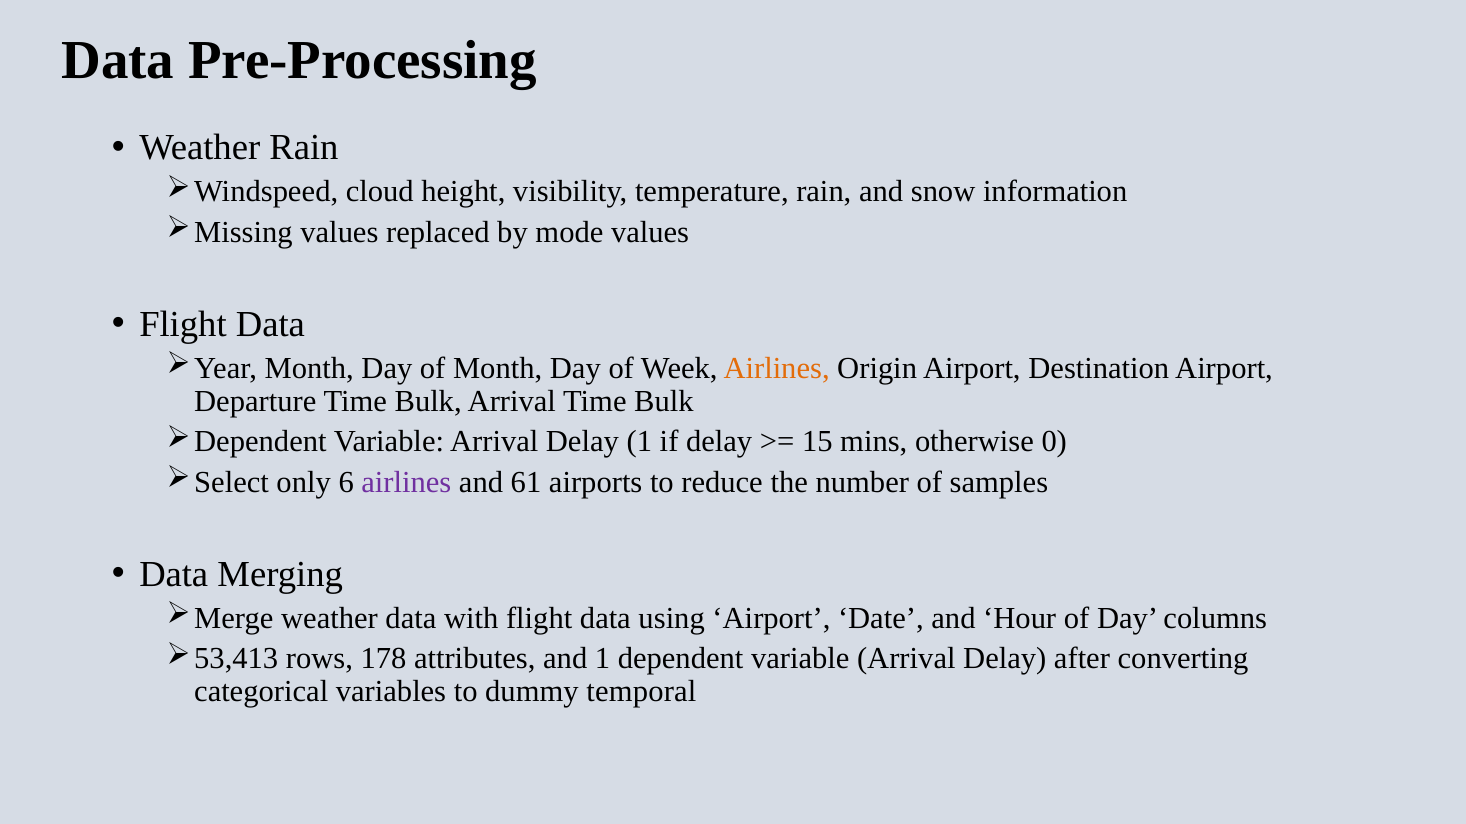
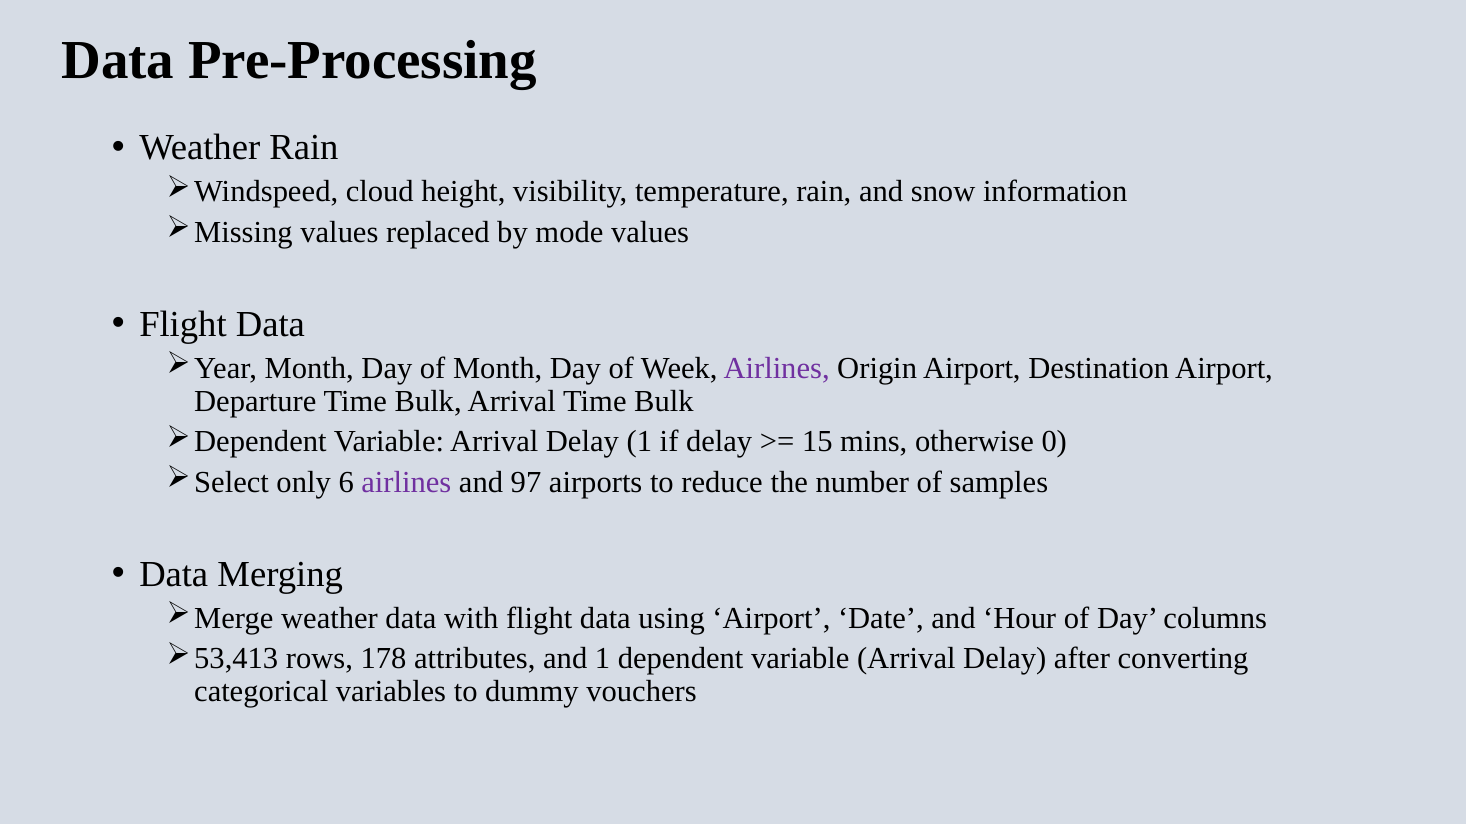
Airlines colour: orange -> purple (777, 368)
61: 61 -> 97 (526, 483)
temporal: temporal -> vouchers (642, 692)
